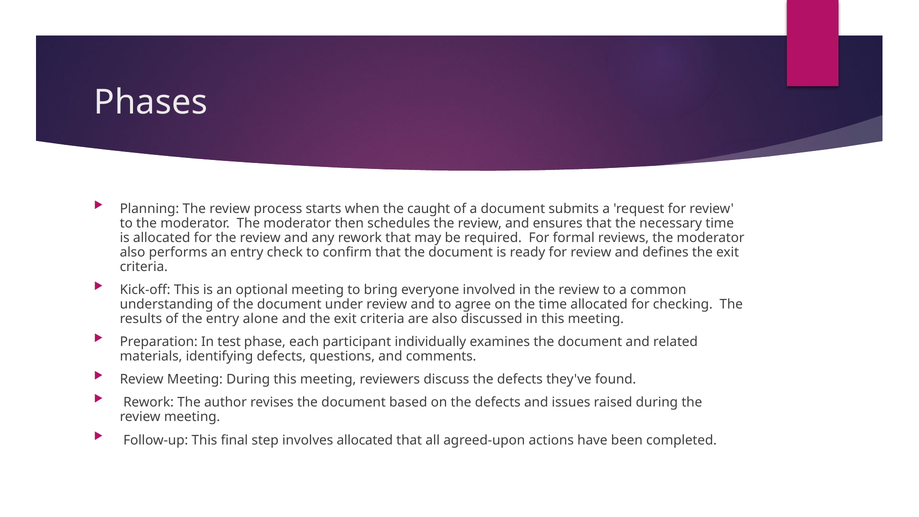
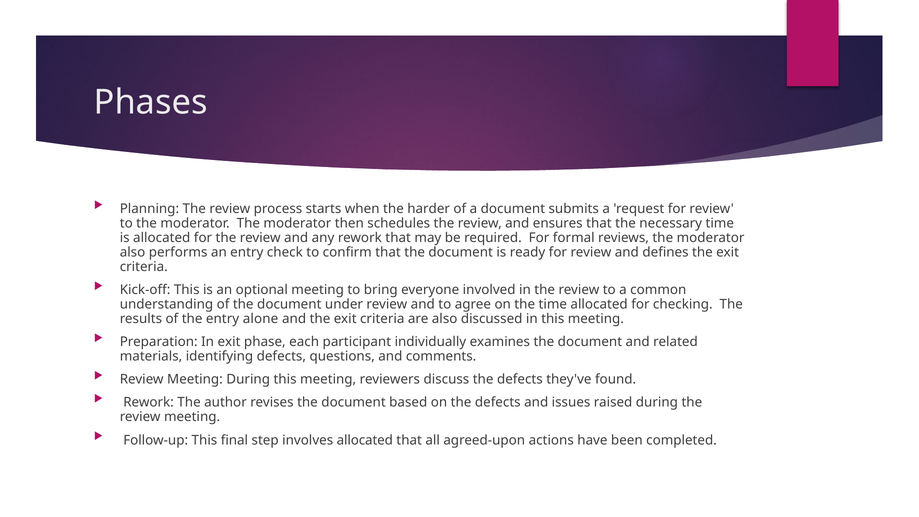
caught: caught -> harder (429, 209)
In test: test -> exit (229, 342)
